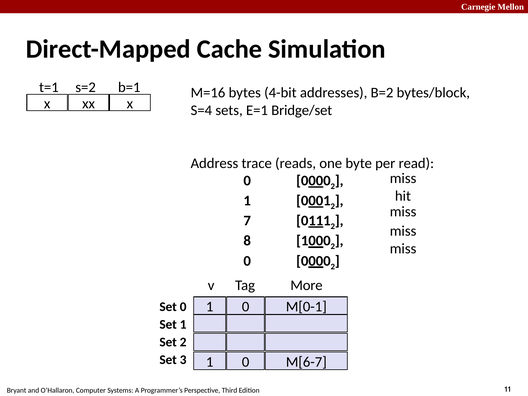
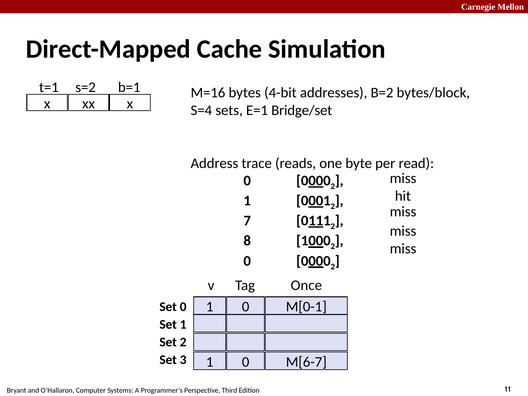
More: More -> Once (306, 285)
